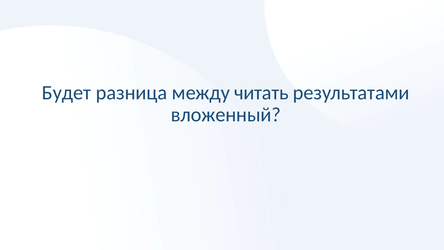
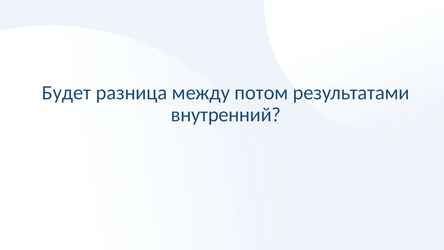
читать: читать -> потом (261, 93)
вложенный: вложенный -> внутренний (226, 115)
